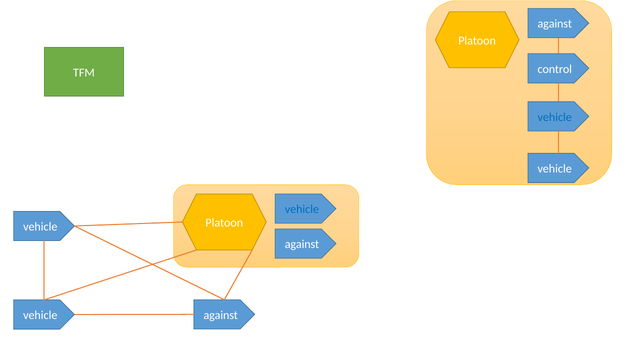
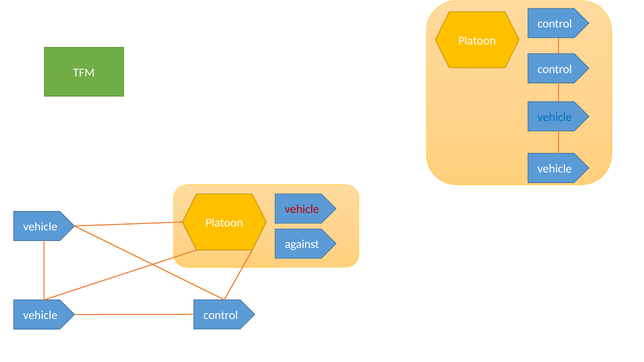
against: against -> control (555, 24)
vehicle colour: blue -> red (302, 210)
against: against -> control (221, 315)
